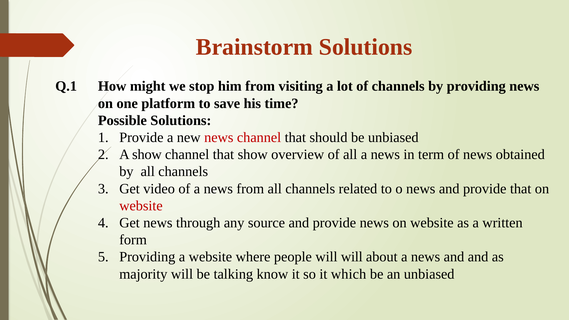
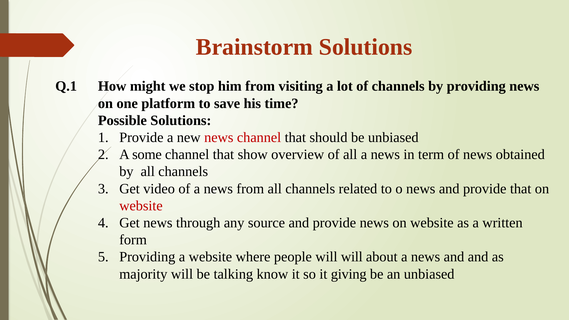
A show: show -> some (147, 155)
which: which -> giving (349, 274)
